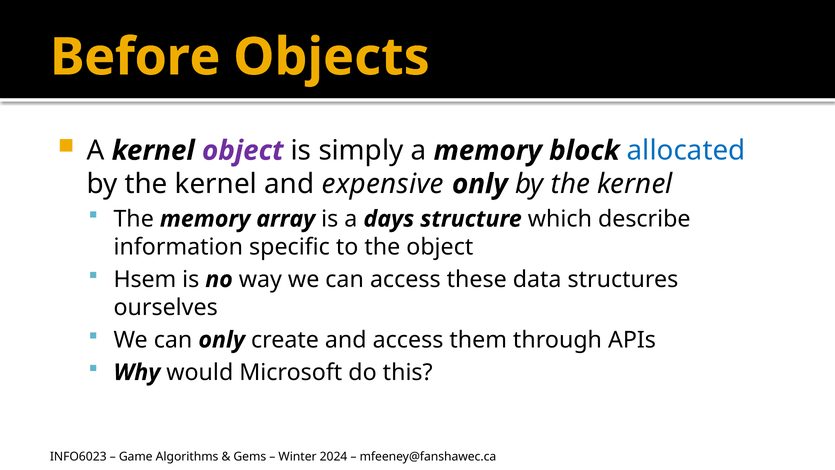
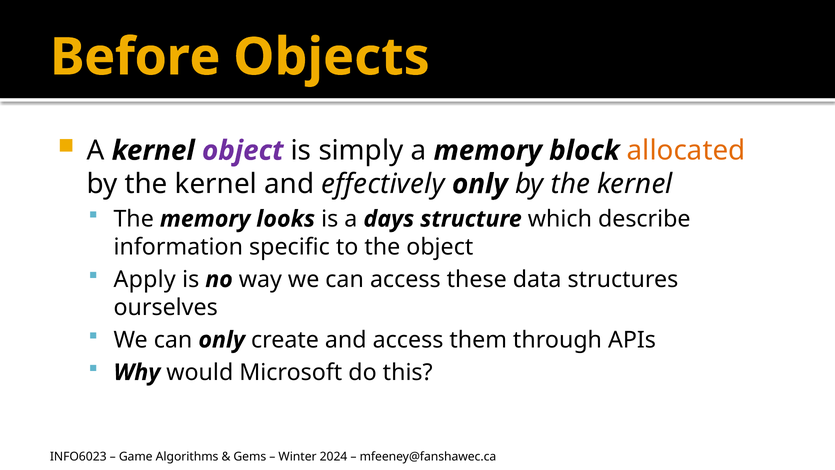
allocated colour: blue -> orange (686, 151)
expensive: expensive -> effectively (383, 184)
array: array -> looks (286, 219)
Hsem: Hsem -> Apply (145, 279)
